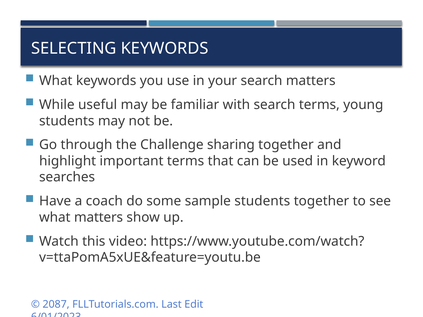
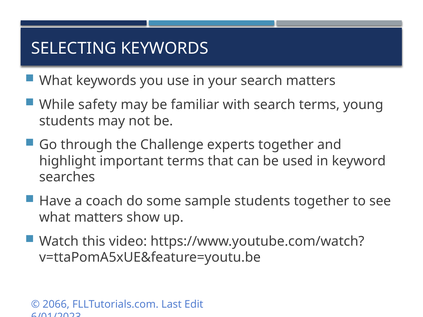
useful: useful -> safety (98, 105)
sharing: sharing -> experts (231, 145)
2087: 2087 -> 2066 (56, 305)
